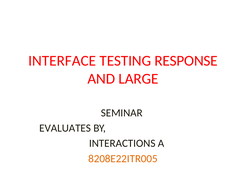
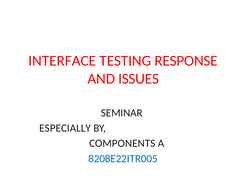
LARGE: LARGE -> ISSUES (139, 79)
EVALUATES: EVALUATES -> ESPECIALLY (65, 128)
INTERACTIONS: INTERACTIONS -> COMPONENTS (122, 144)
8208E22ITR005 colour: orange -> blue (123, 159)
